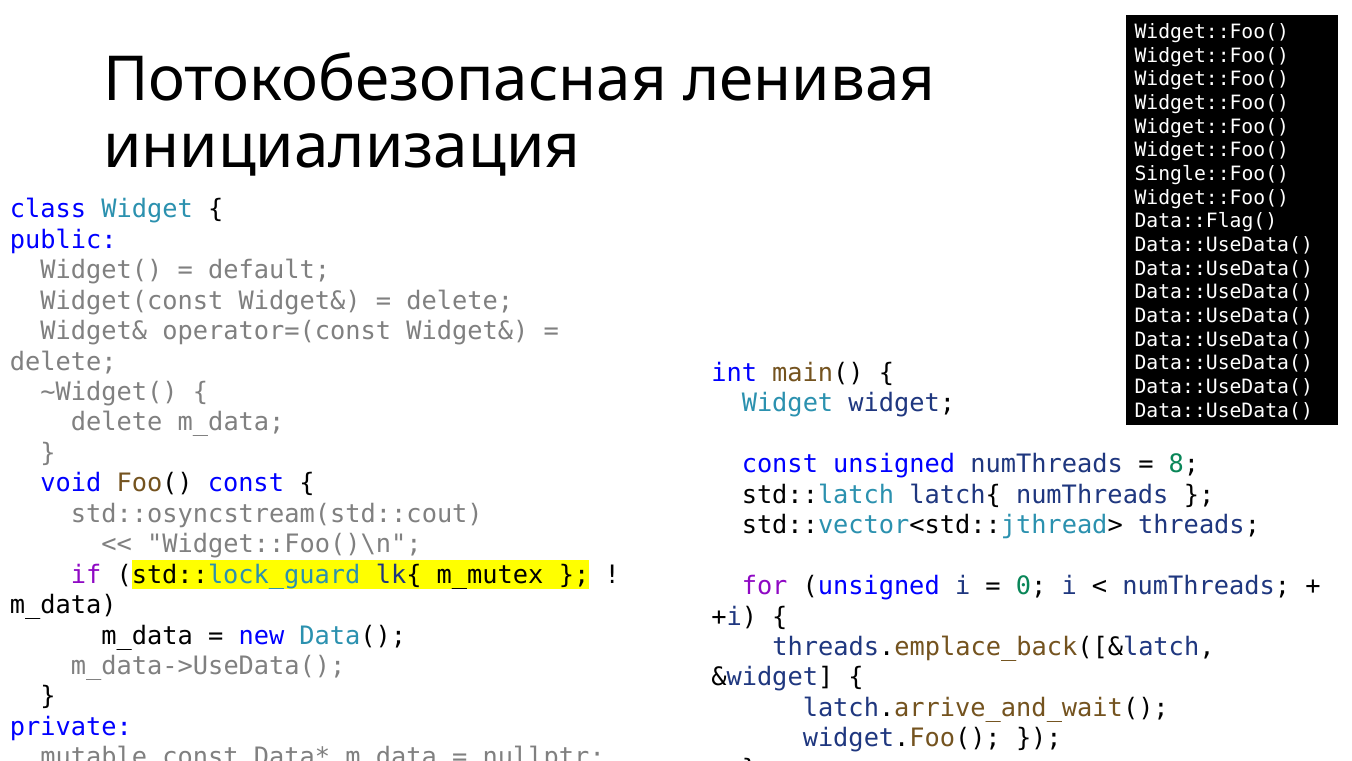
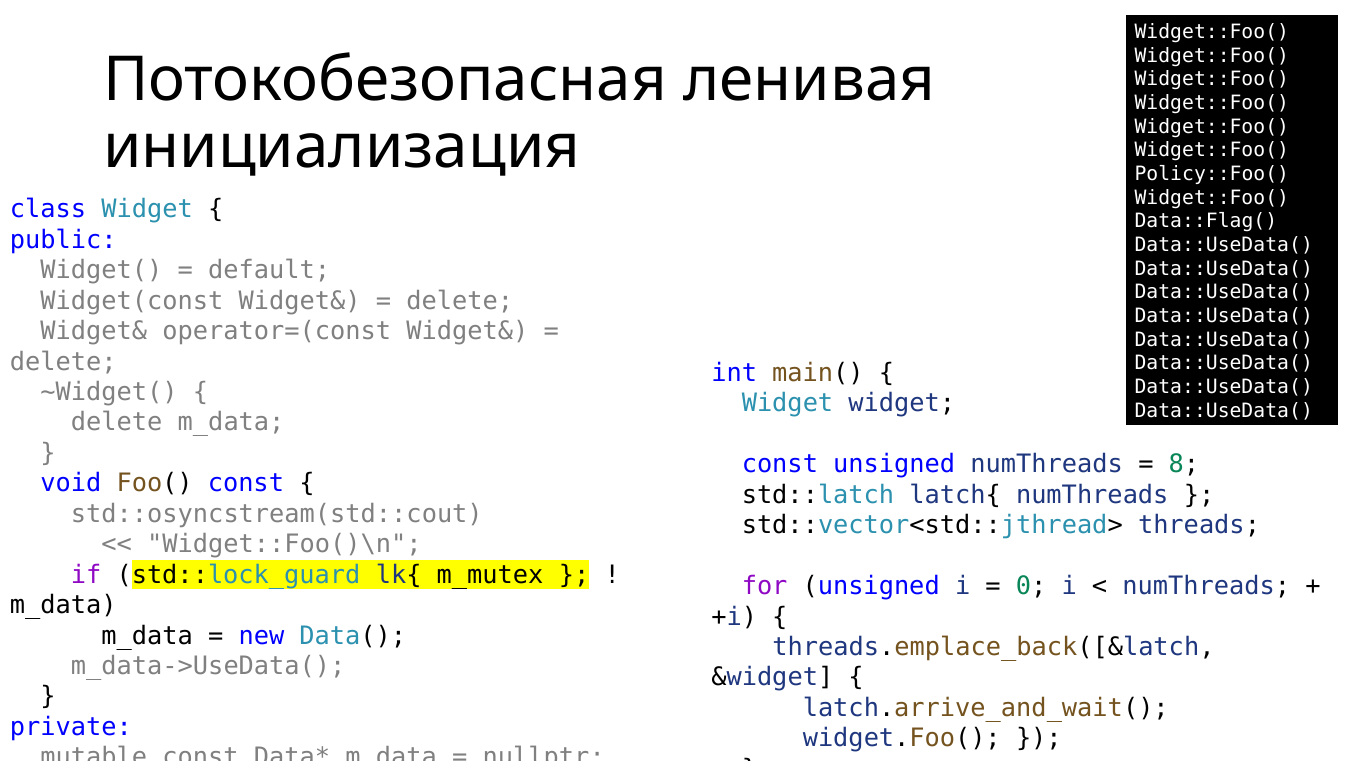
Single::Foo(: Single::Foo( -> Policy::Foo( (1212, 174)
